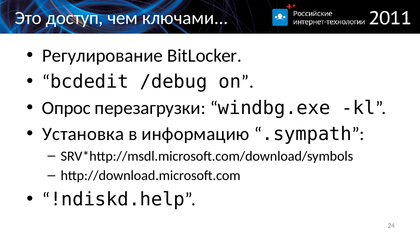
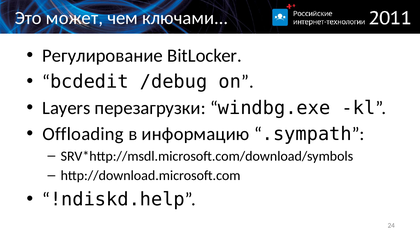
доступ: доступ -> может (74, 18)
Опрос: Опрос -> Layers (66, 108)
Установка: Установка -> Offloading (83, 134)
